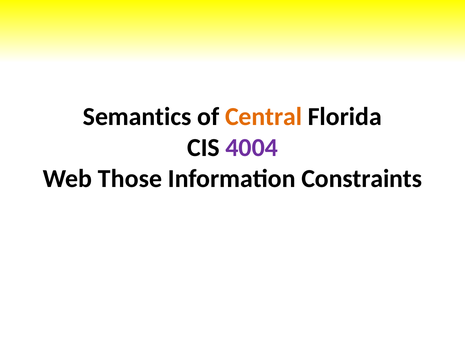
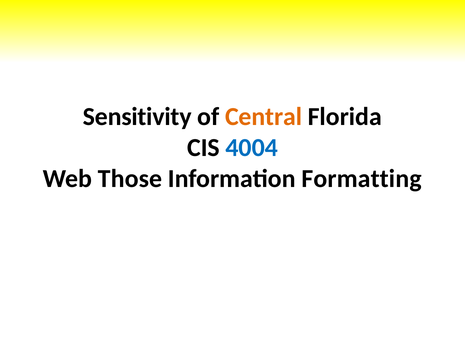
Semantics: Semantics -> Sensitivity (137, 117)
4004 colour: purple -> blue (252, 148)
Constraints: Constraints -> Formatting (362, 179)
